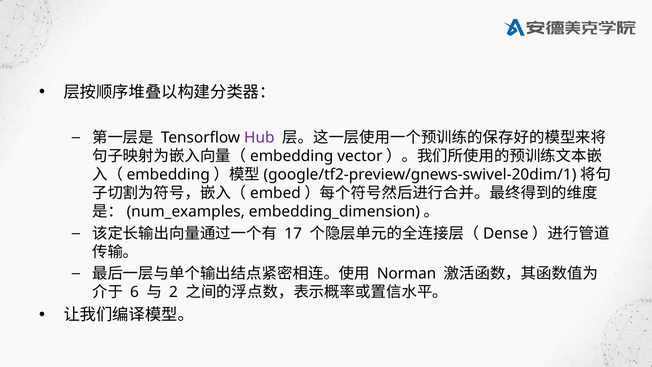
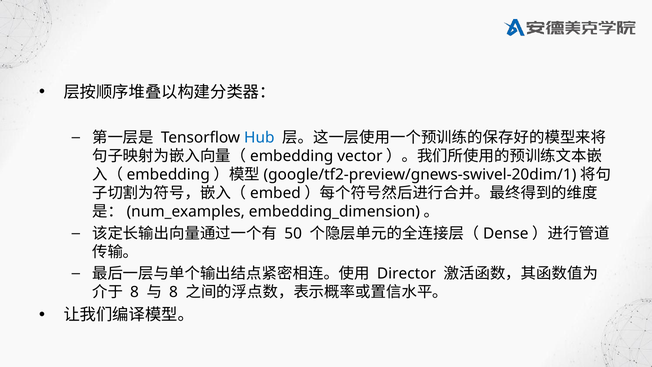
Hub colour: purple -> blue (259, 138)
17: 17 -> 50 (293, 233)
Norman: Norman -> Director (406, 274)
6: 6 -> 8 (134, 292)
2: 2 -> 8 (173, 292)
